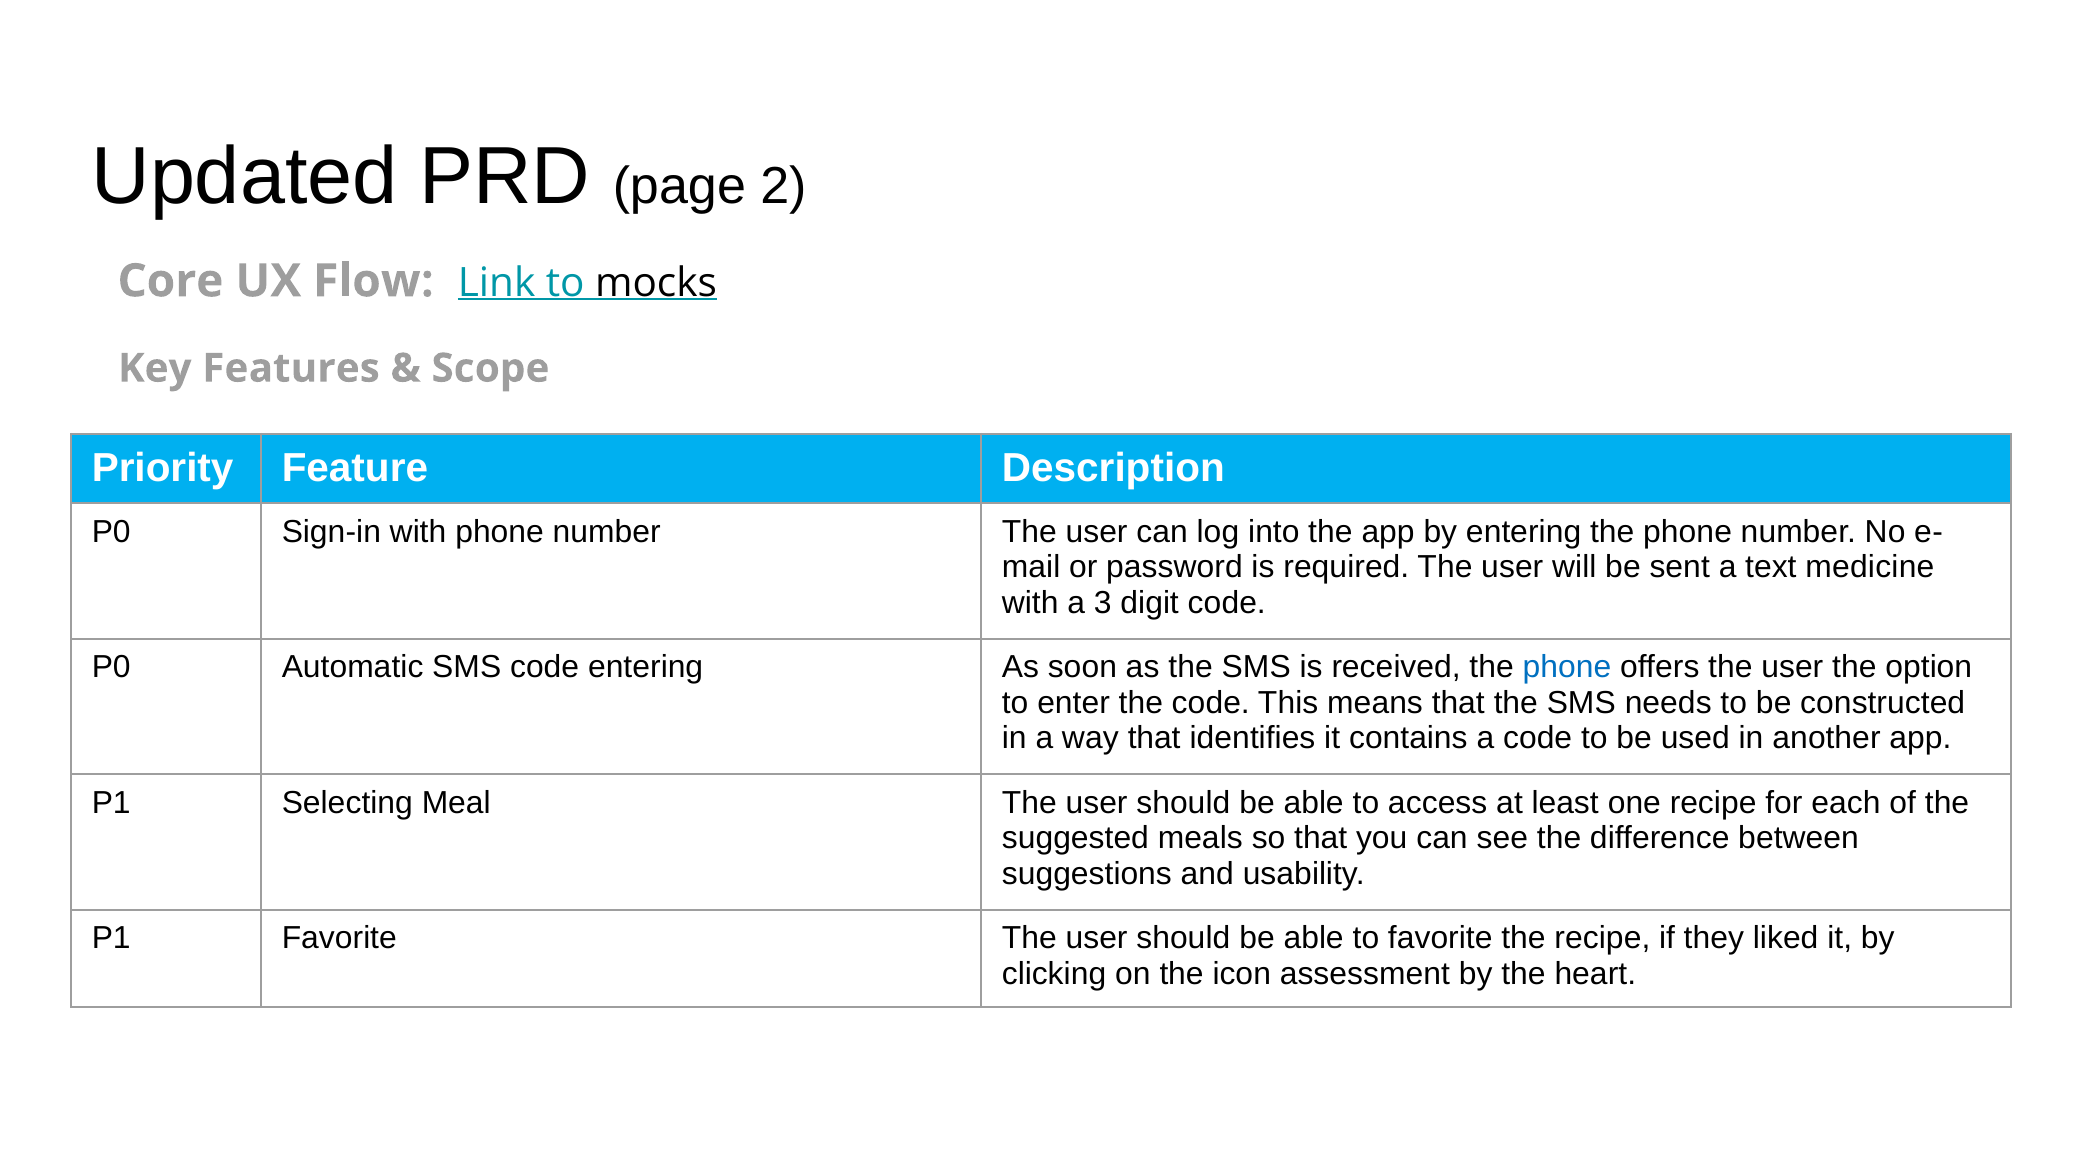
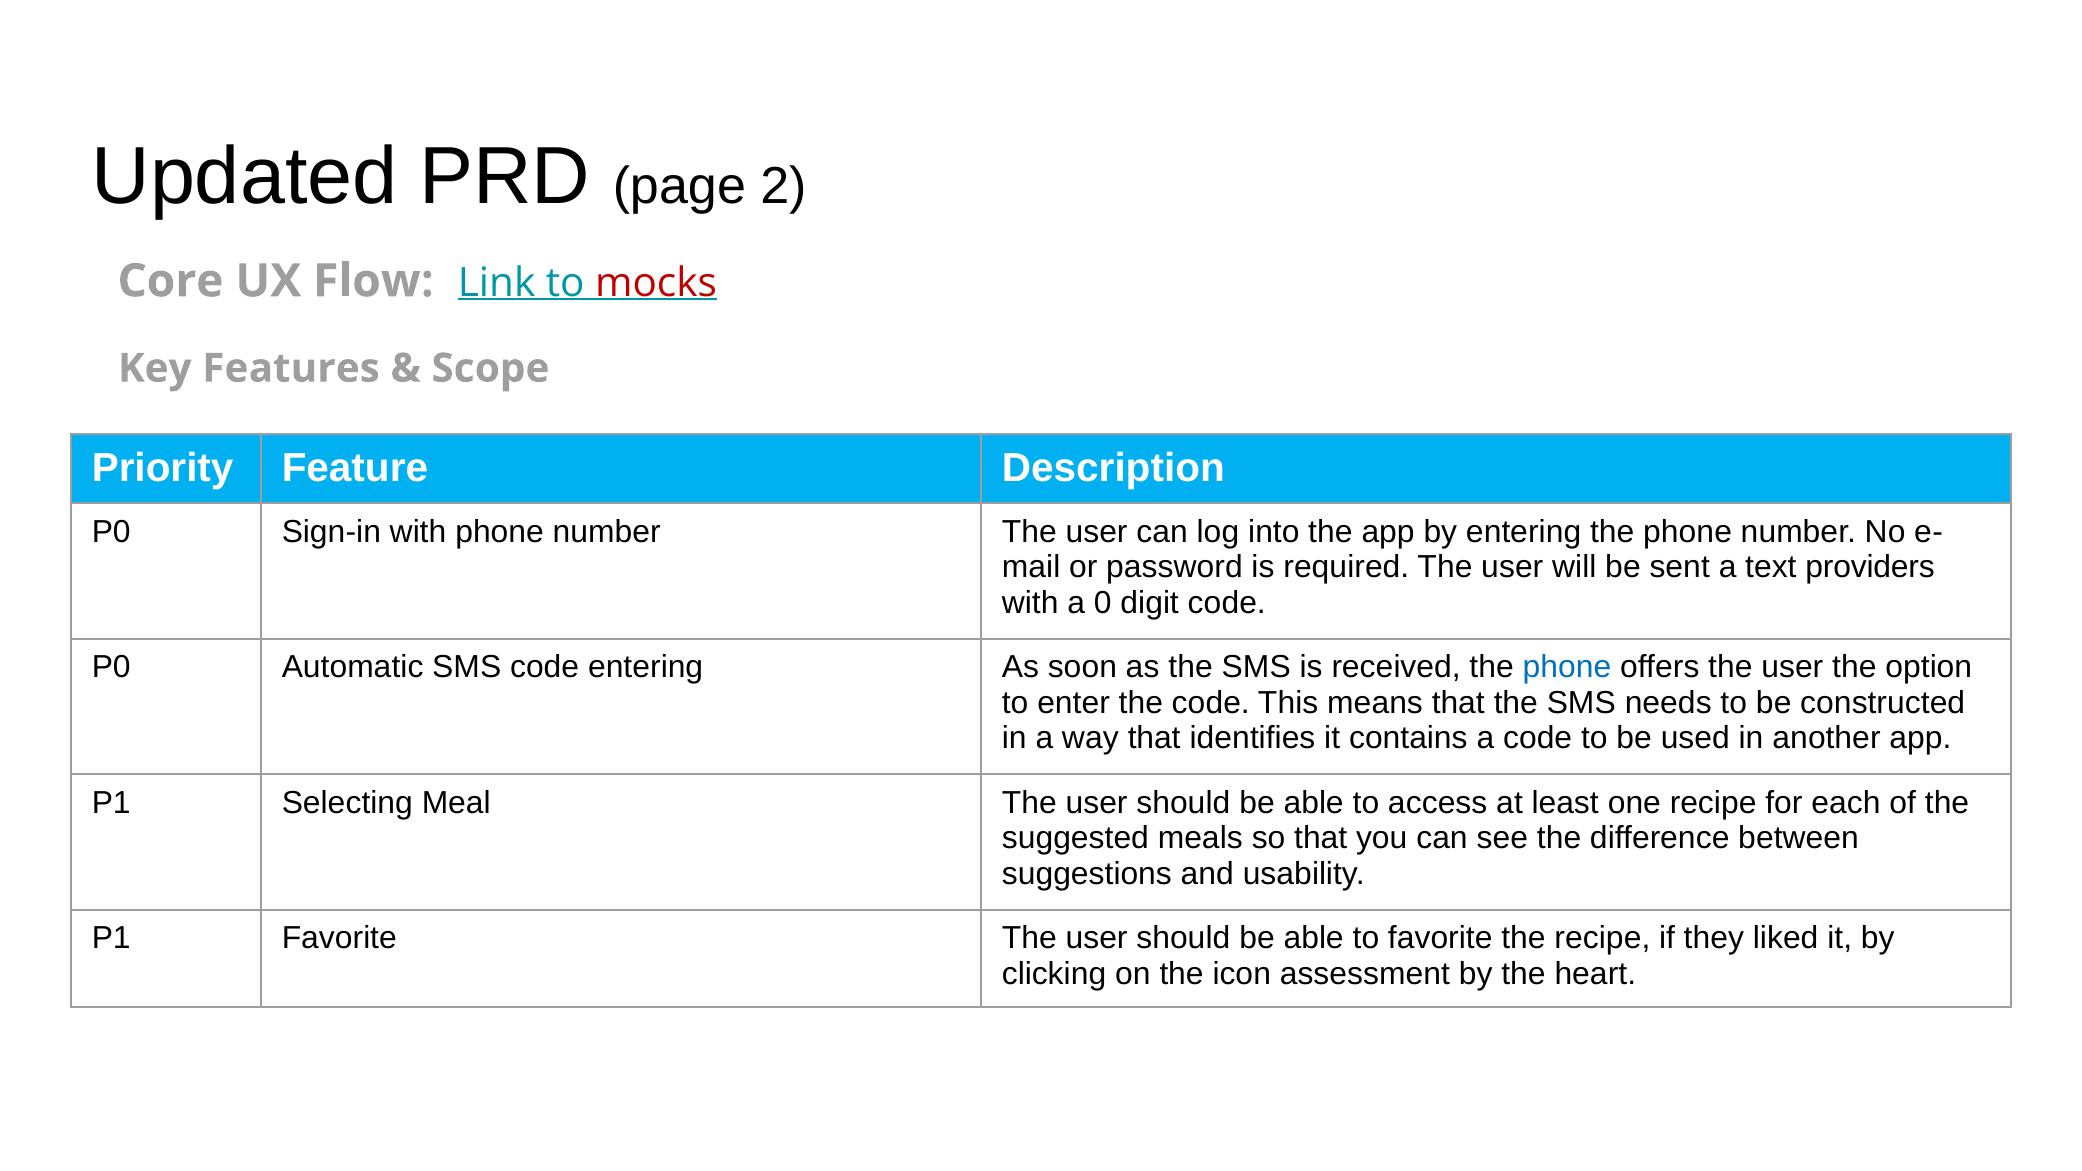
mocks colour: black -> red (656, 283)
medicine: medicine -> providers (1870, 567)
3: 3 -> 0 (1103, 603)
